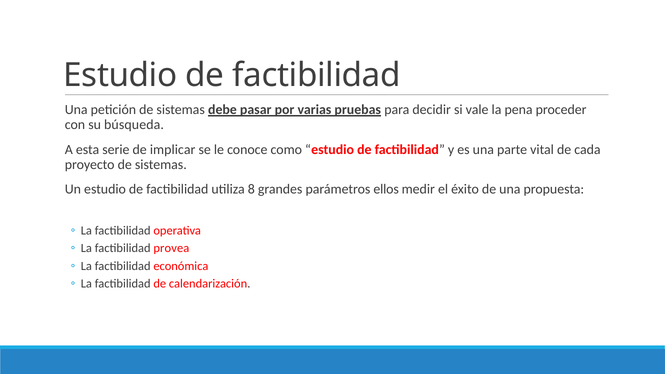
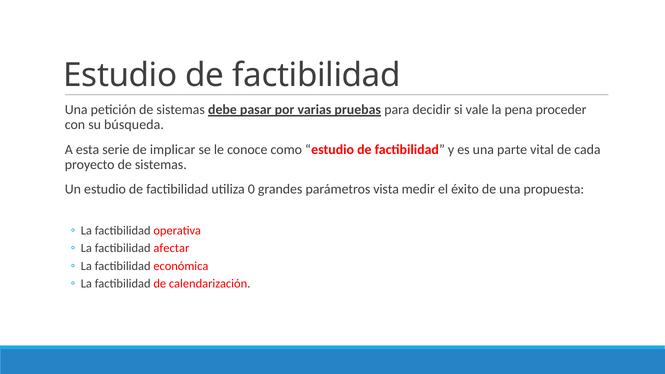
8: 8 -> 0 (251, 189)
ellos: ellos -> vista (386, 189)
provea: provea -> afectar (171, 248)
